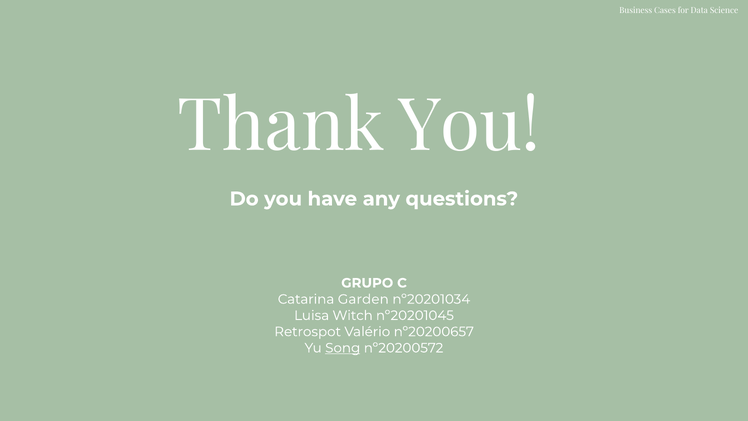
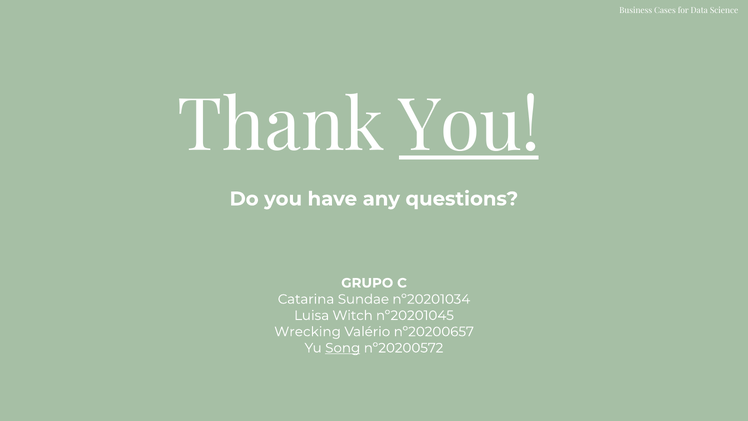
You underline: none -> present (469, 126)
Garden: Garden -> Sundae (363, 299)
Retrospot: Retrospot -> Wrecking (308, 332)
